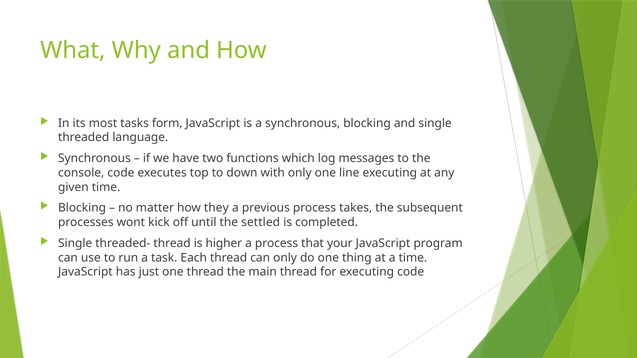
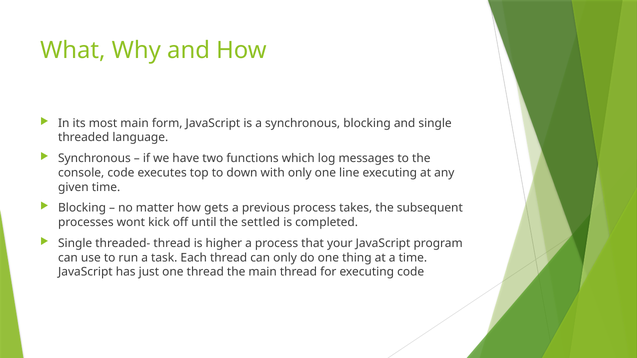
most tasks: tasks -> main (135, 123)
they: they -> gets (216, 208)
